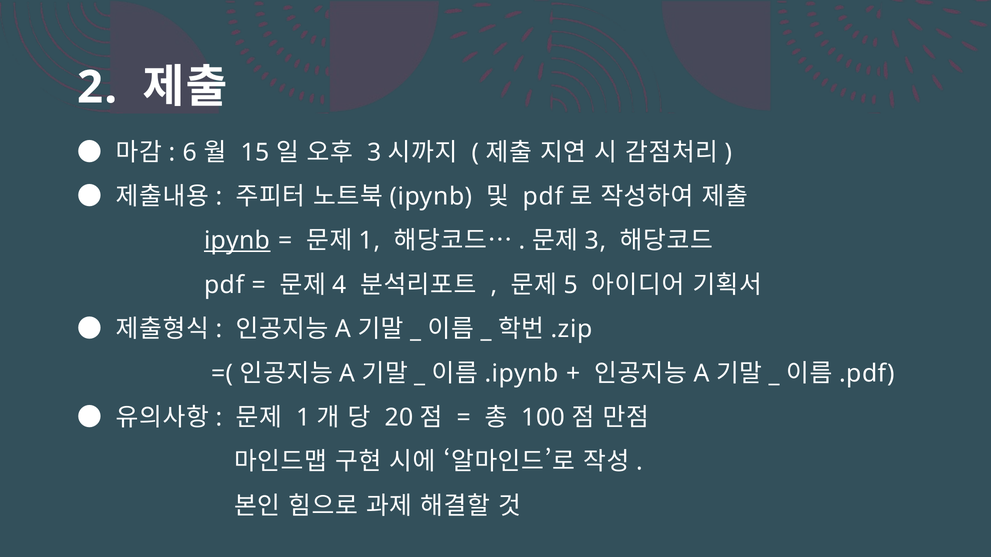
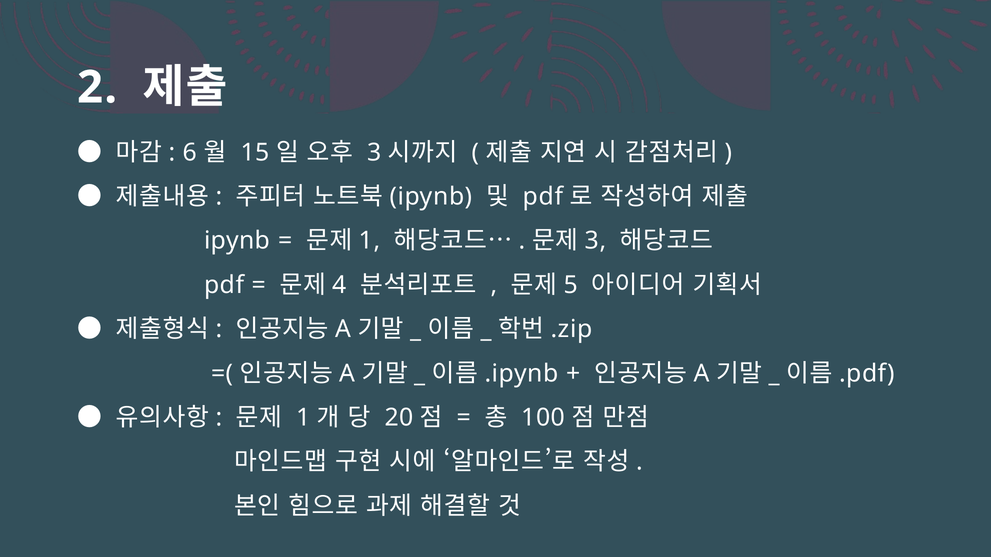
ipynb underline: present -> none (237, 241)
